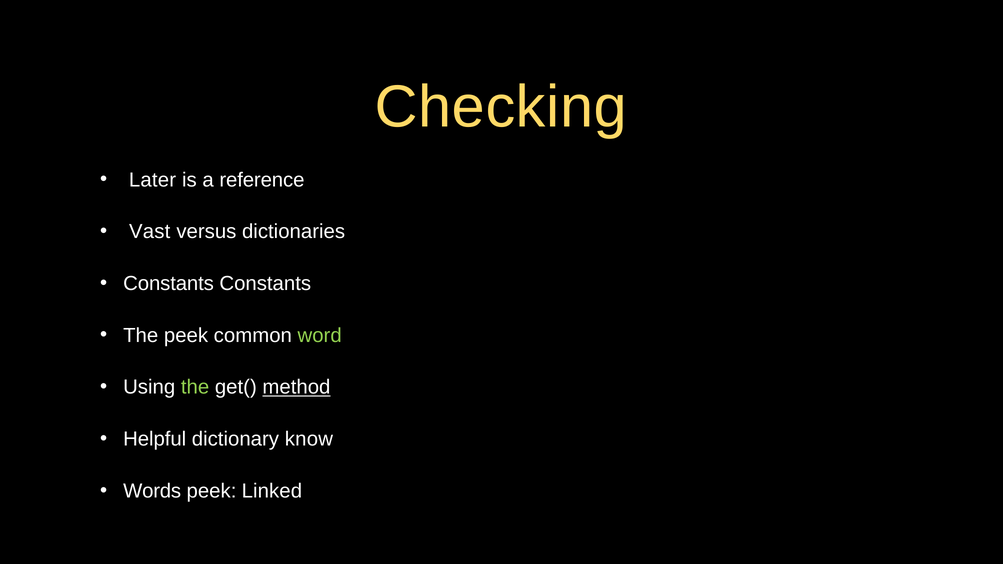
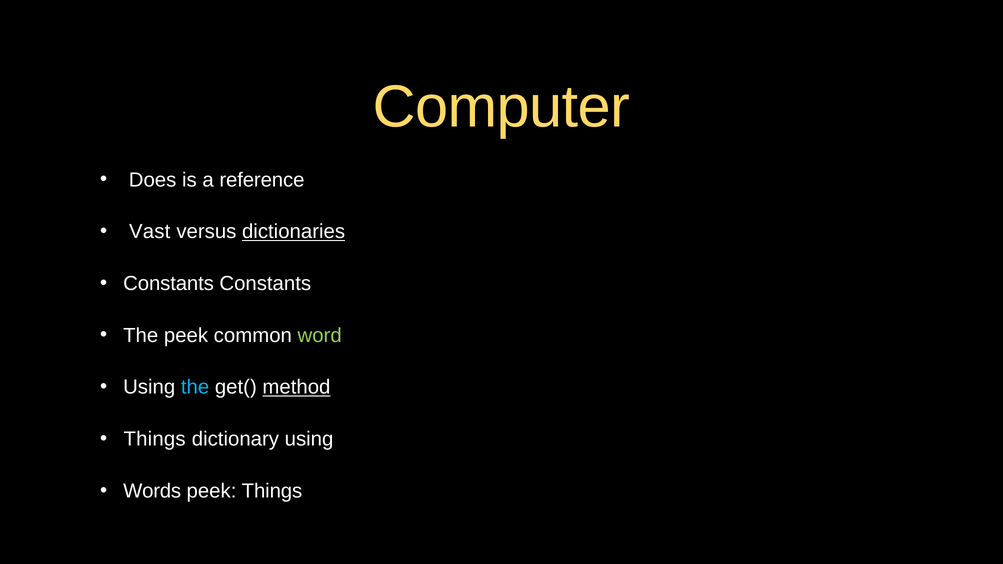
Checking: Checking -> Computer (501, 107)
Later: Later -> Does (153, 180)
dictionaries underline: none -> present (294, 232)
the colour: light green -> light blue (195, 387)
Helpful: Helpful -> Things (155, 439)
dictionary know: know -> using (309, 439)
peek Linked: Linked -> Things (272, 491)
